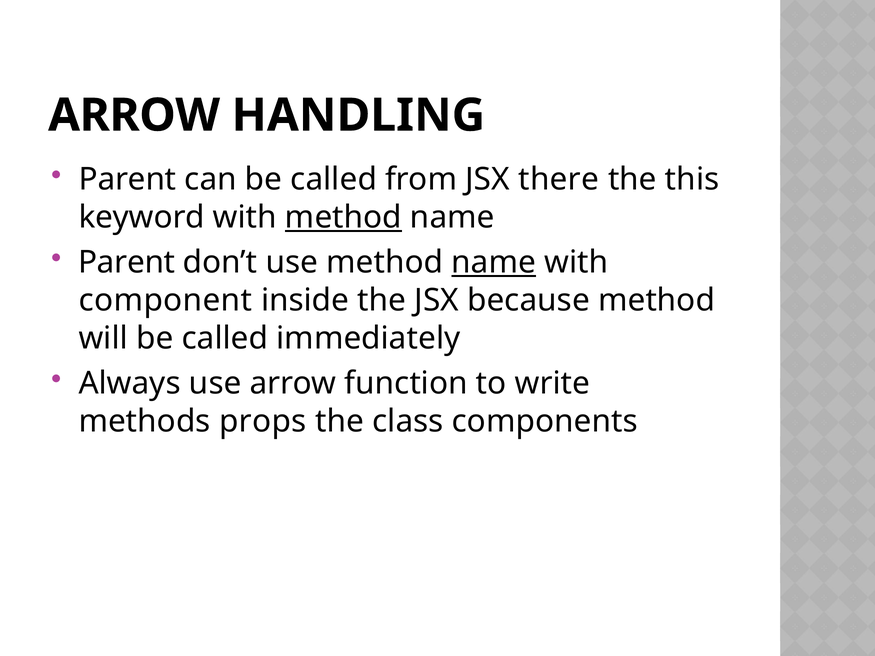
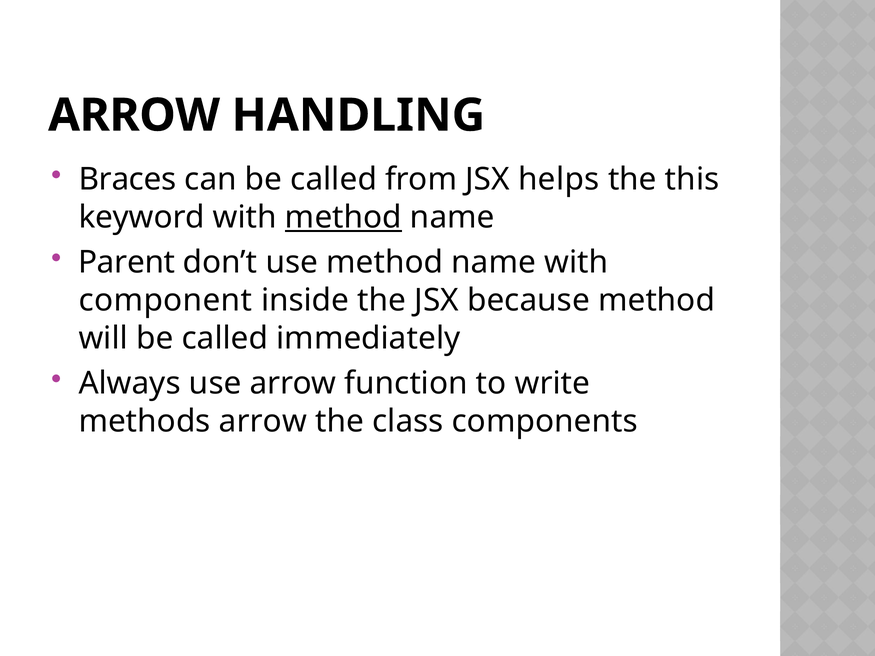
Parent: Parent -> Braces (127, 179)
there: there -> helps (559, 179)
name underline: present -> none (494, 263)
methods props: props -> arrow (263, 421)
